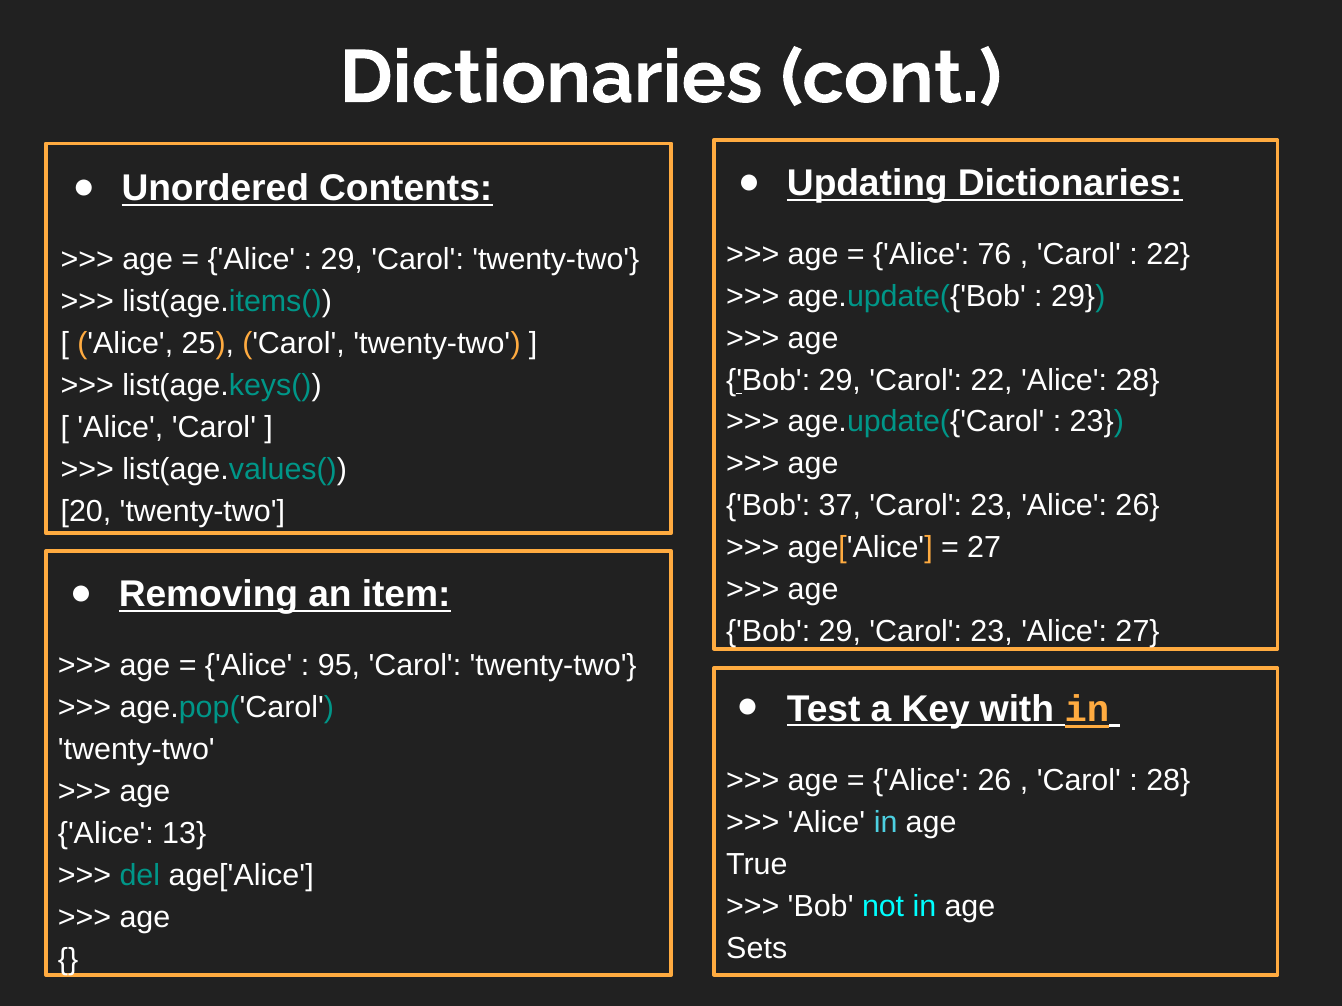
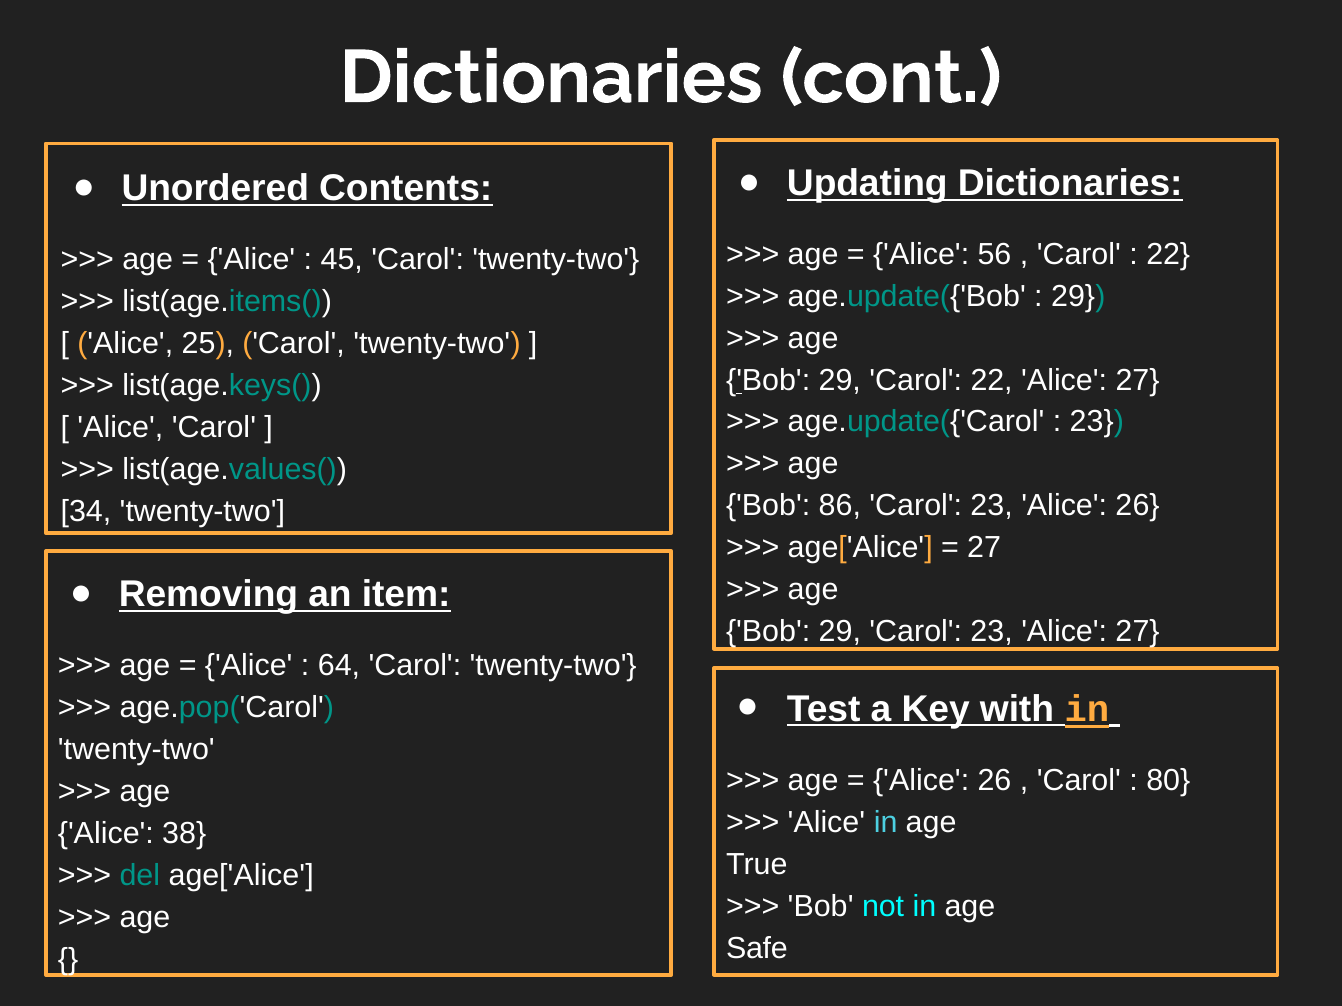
76: 76 -> 56 (995, 254)
29: 29 -> 45 (342, 260)
22 Alice 28: 28 -> 27 (1137, 380)
37: 37 -> 86 (840, 506)
20: 20 -> 34 (86, 511)
95: 95 -> 64 (339, 666)
28: 28 -> 80 (1168, 781)
13: 13 -> 38 (184, 834)
Sets: Sets -> Safe (757, 949)
